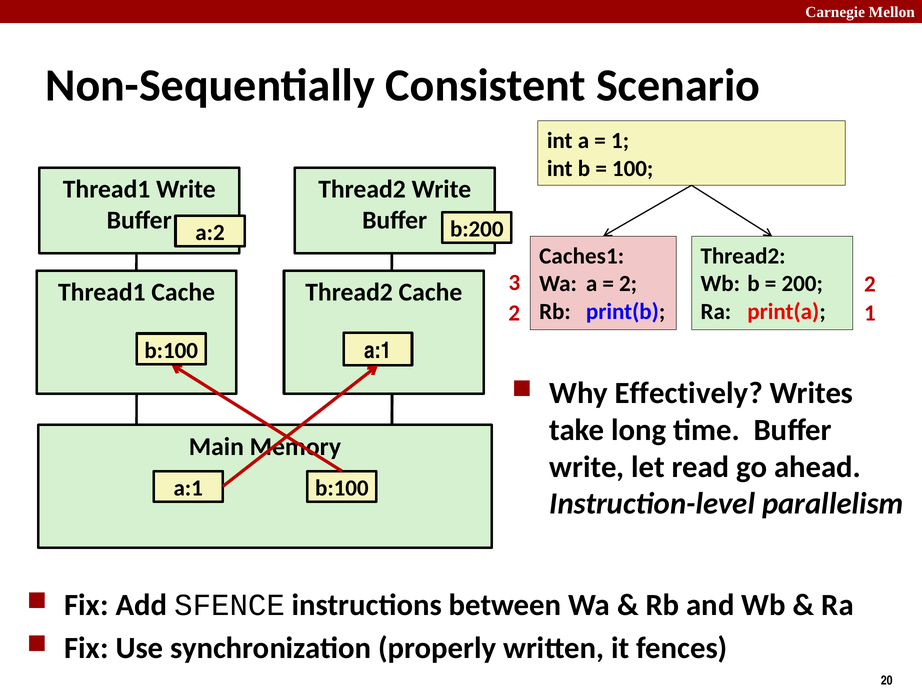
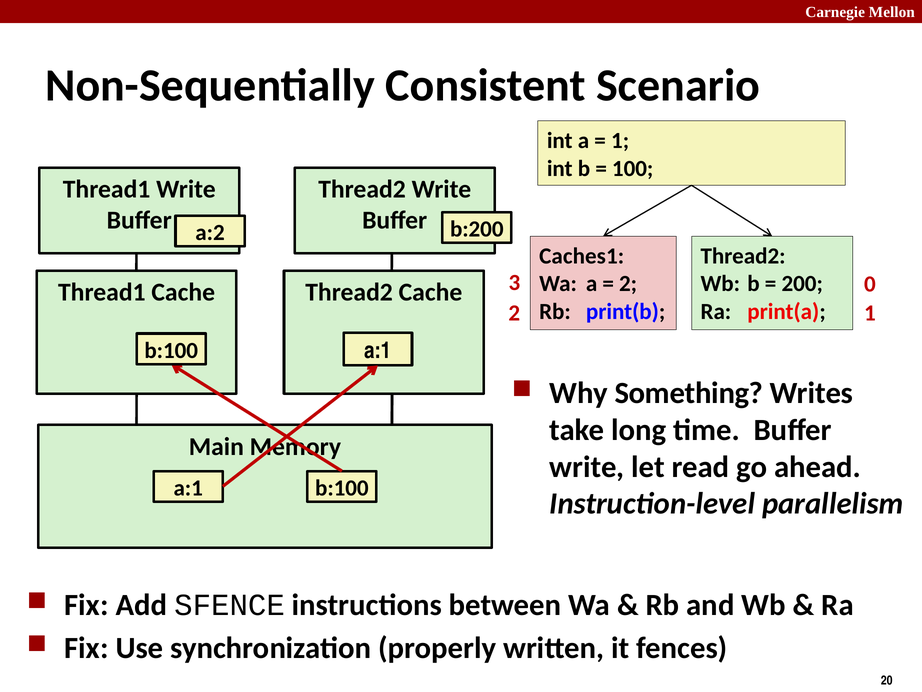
3 2: 2 -> 0 (870, 284)
Effectively: Effectively -> Something (689, 393)
